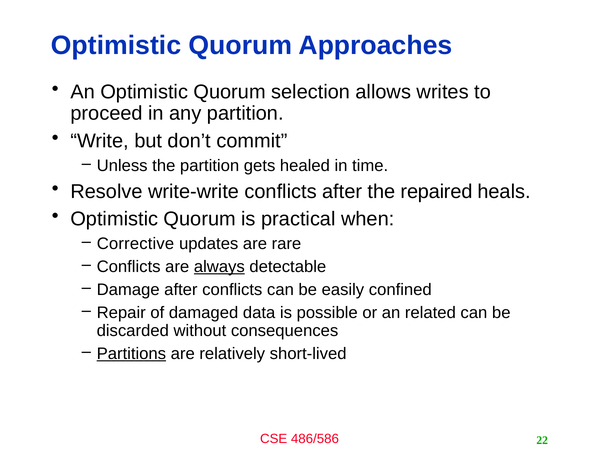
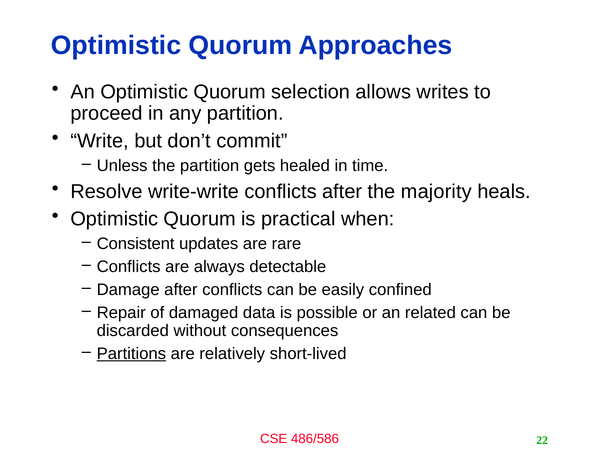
repaired: repaired -> majority (436, 192)
Corrective: Corrective -> Consistent (136, 244)
always underline: present -> none (219, 267)
